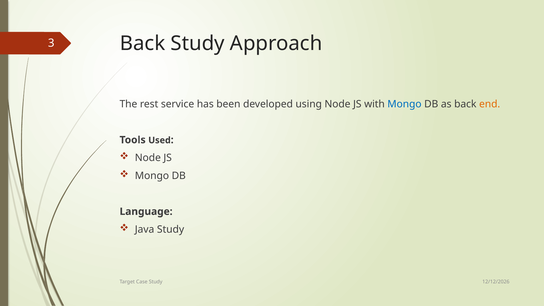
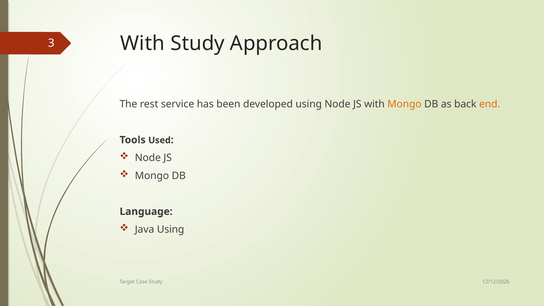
3 Back: Back -> With (142, 44)
Mongo colour: blue -> orange (404, 104)
Java Study: Study -> Using (171, 229)
